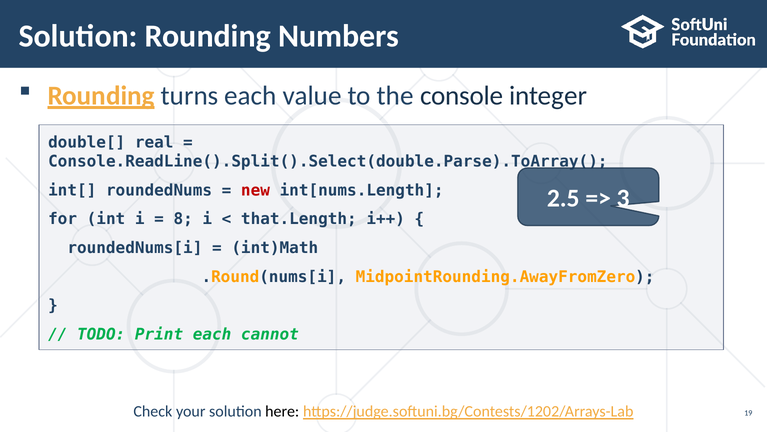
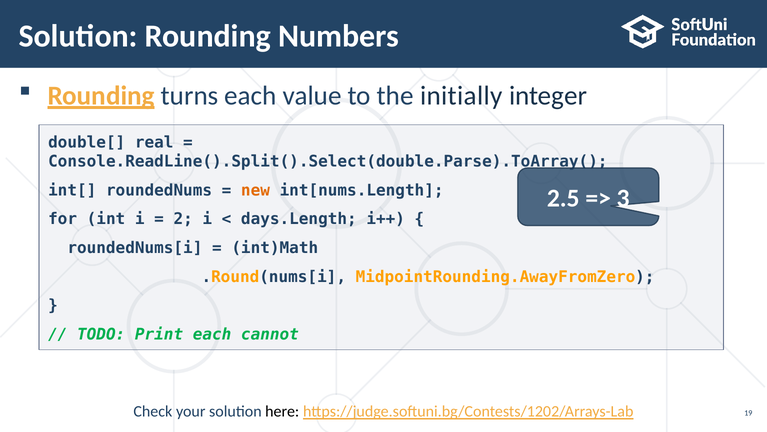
console: console -> initially (461, 96)
new colour: red -> orange (255, 190)
8: 8 -> 2 (183, 219)
that.Length: that.Length -> days.Length (299, 219)
